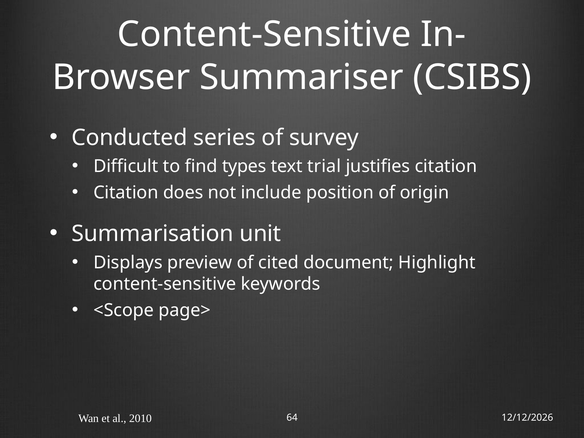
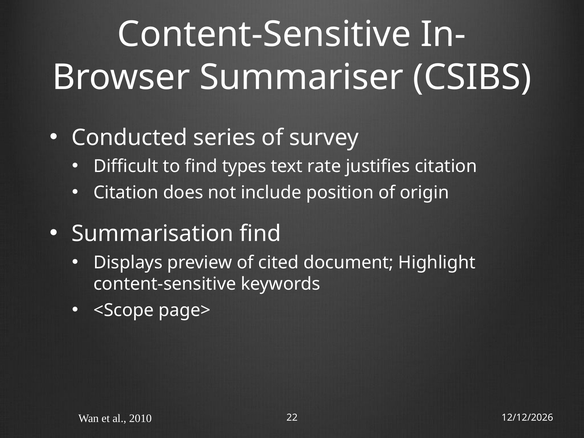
trial: trial -> rate (324, 166)
Summarisation unit: unit -> find (260, 234)
64: 64 -> 22 (292, 417)
